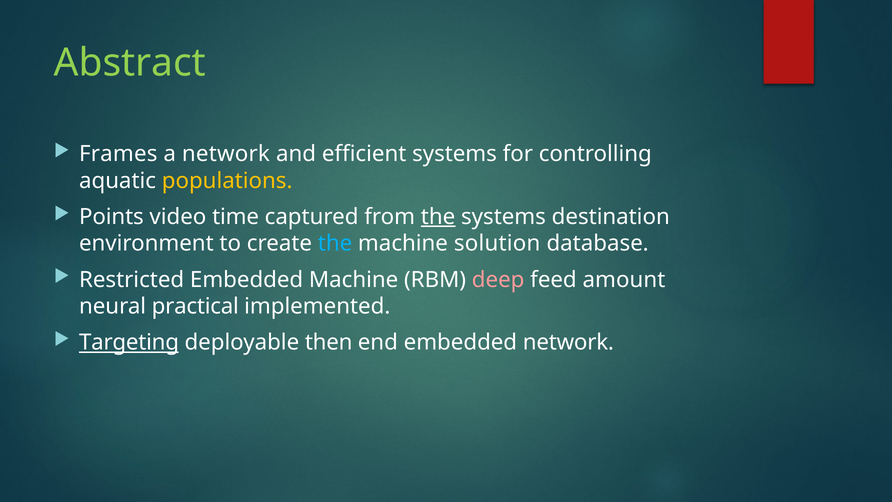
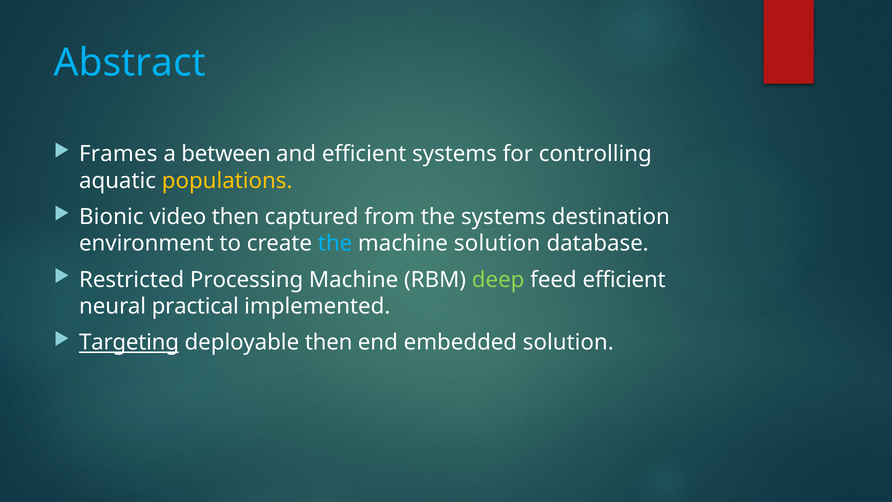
Abstract colour: light green -> light blue (130, 63)
a network: network -> between (226, 154)
Points: Points -> Bionic (111, 217)
video time: time -> then (236, 217)
the underline: present -> none (438, 217)
Restricted Embedded: Embedded -> Processing (247, 280)
deep colour: pink -> light green (498, 280)
feed amount: amount -> efficient (624, 280)
embedded network: network -> solution (568, 342)
